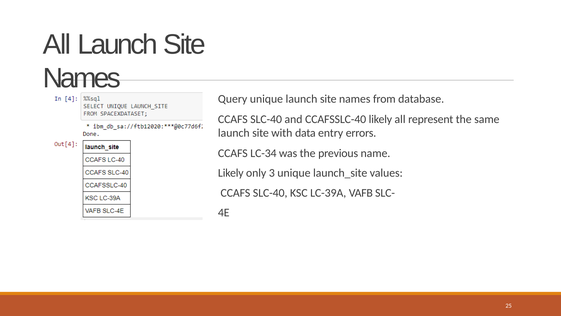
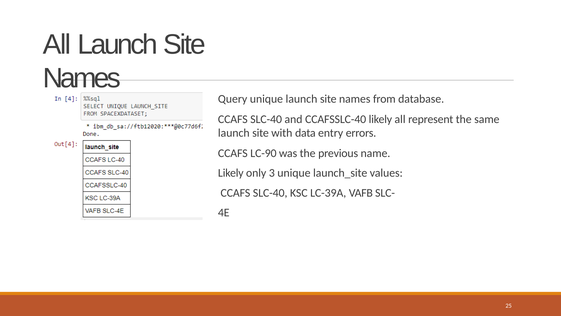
LC-34: LC-34 -> LC-90 (263, 153)
